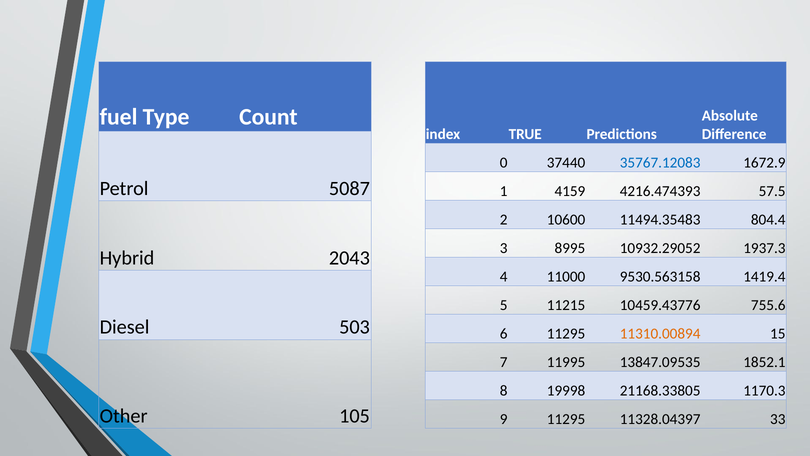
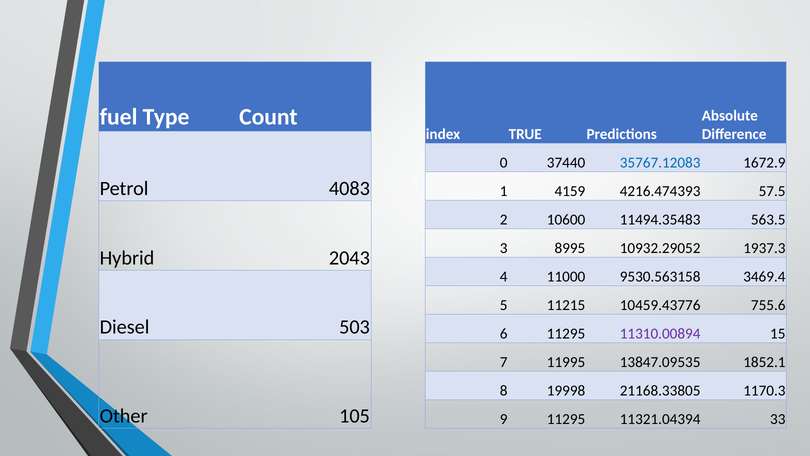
5087: 5087 -> 4083 (349, 188)
804.4: 804.4 -> 563.5 (768, 220)
1419.4: 1419.4 -> 3469.4 (764, 276)
11310.00894 colour: orange -> purple (660, 333)
11328.04397: 11328.04397 -> 11321.04394 (660, 419)
